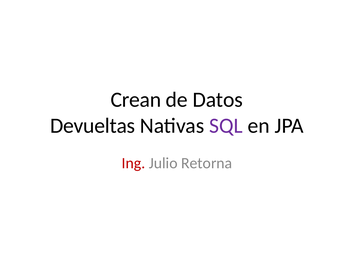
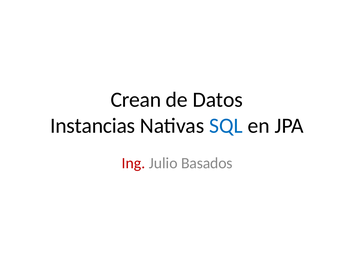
Devueltas: Devueltas -> Instancias (93, 125)
SQL colour: purple -> blue (226, 125)
Retorna: Retorna -> Basados (207, 163)
